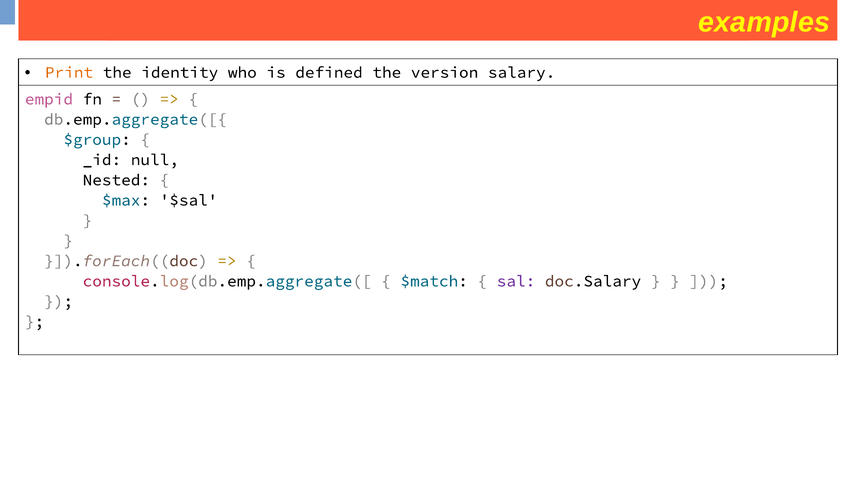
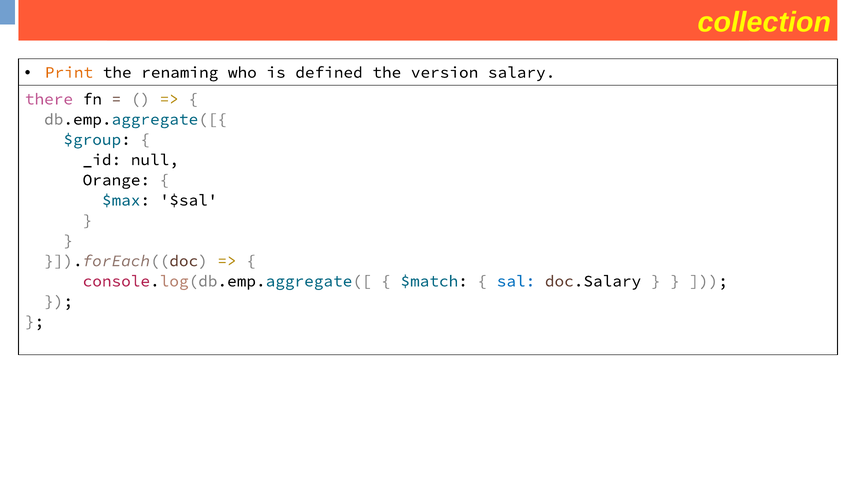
examples: examples -> collection (764, 22)
identity: identity -> renaming (180, 73)
empid: empid -> there (49, 99)
Nested: Nested -> Orange (116, 180)
sal colour: purple -> blue (516, 281)
